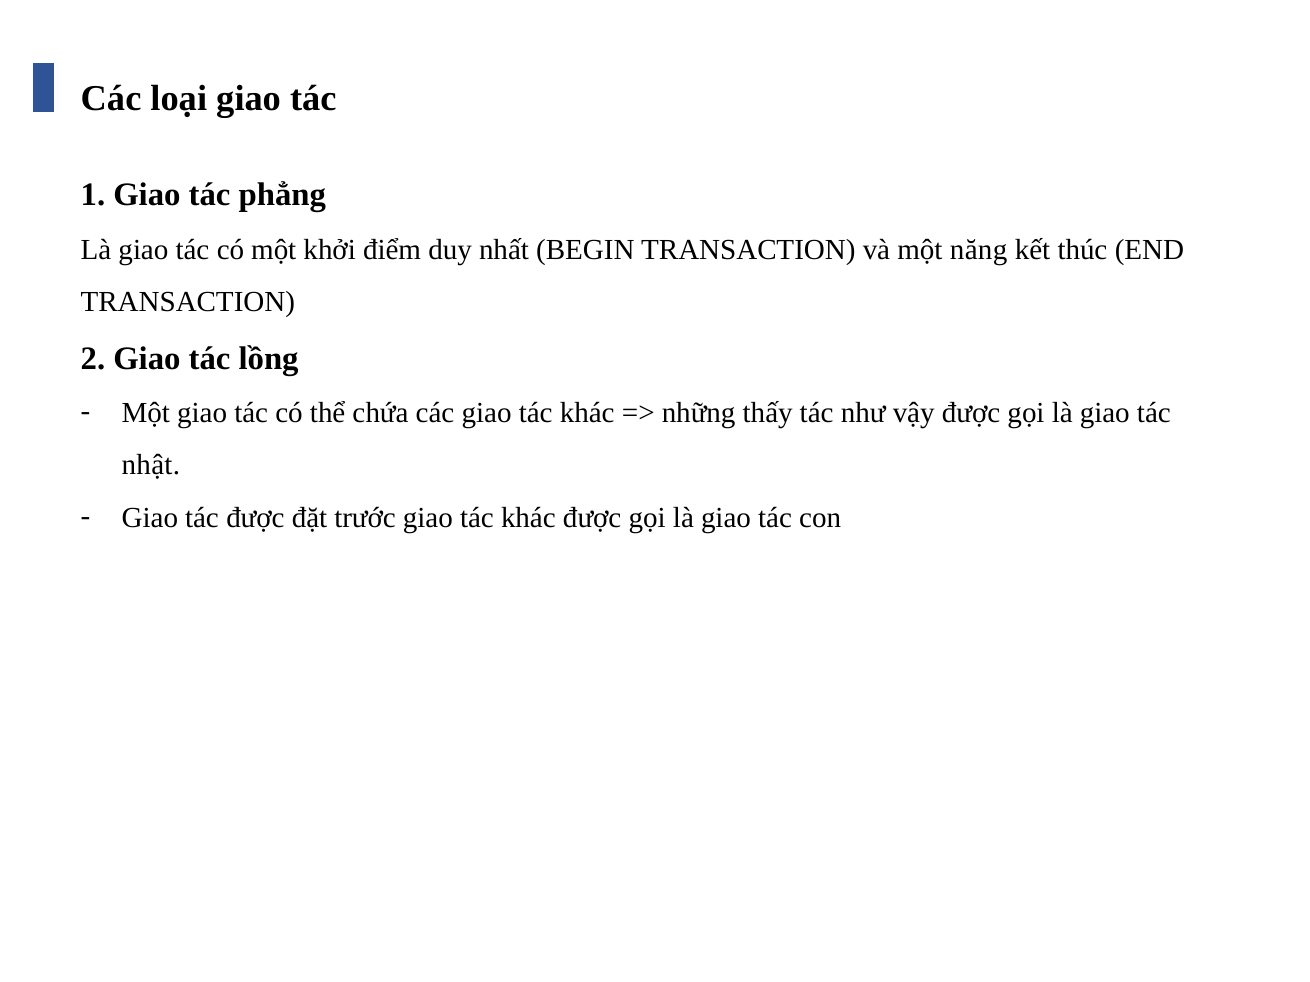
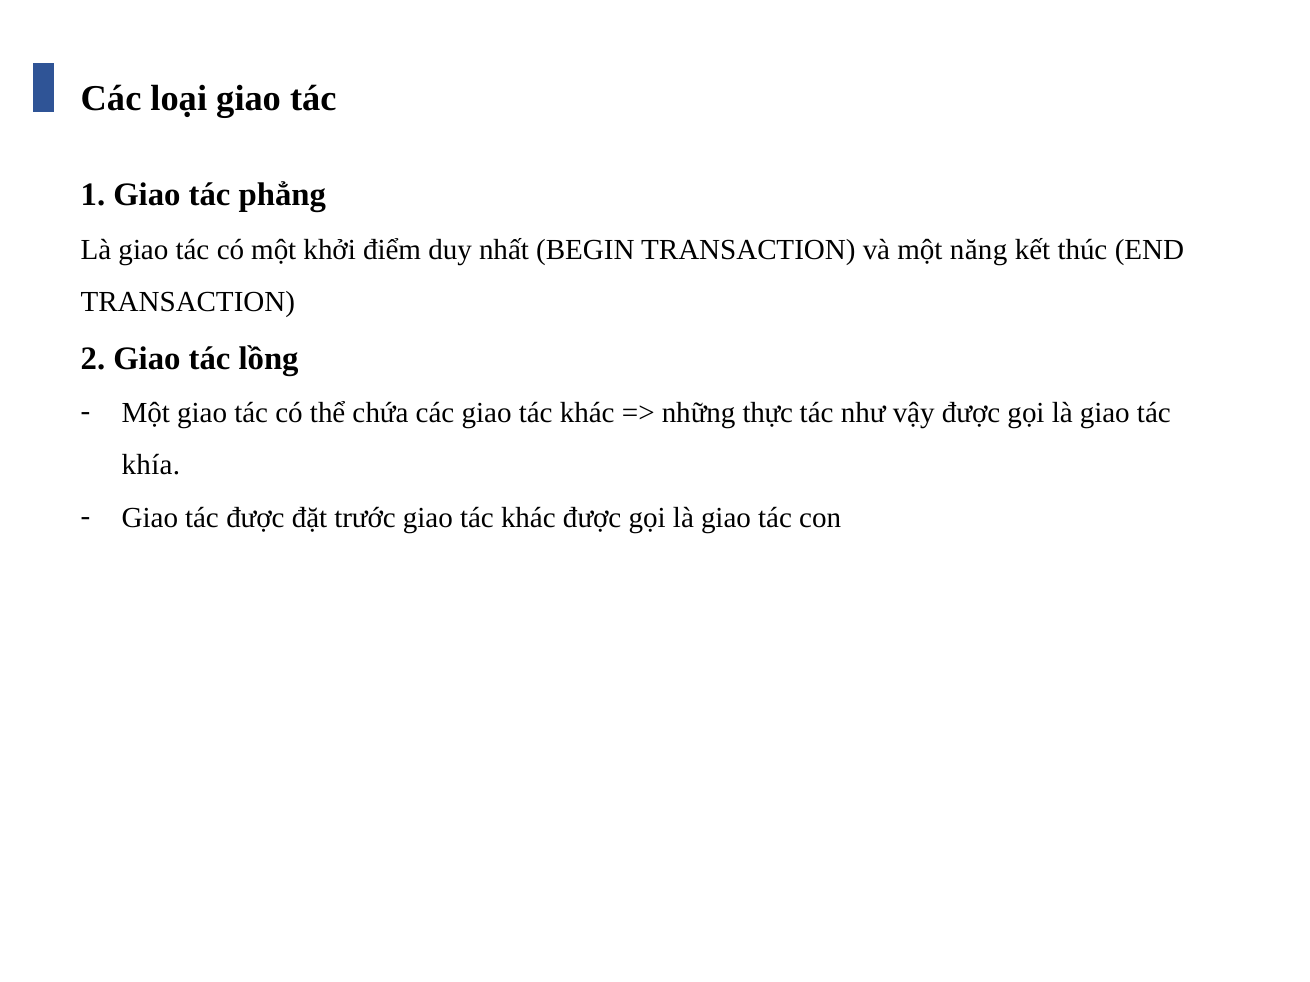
thấy: thấy -> thực (768, 413)
nhật: nhật -> khía (151, 466)
